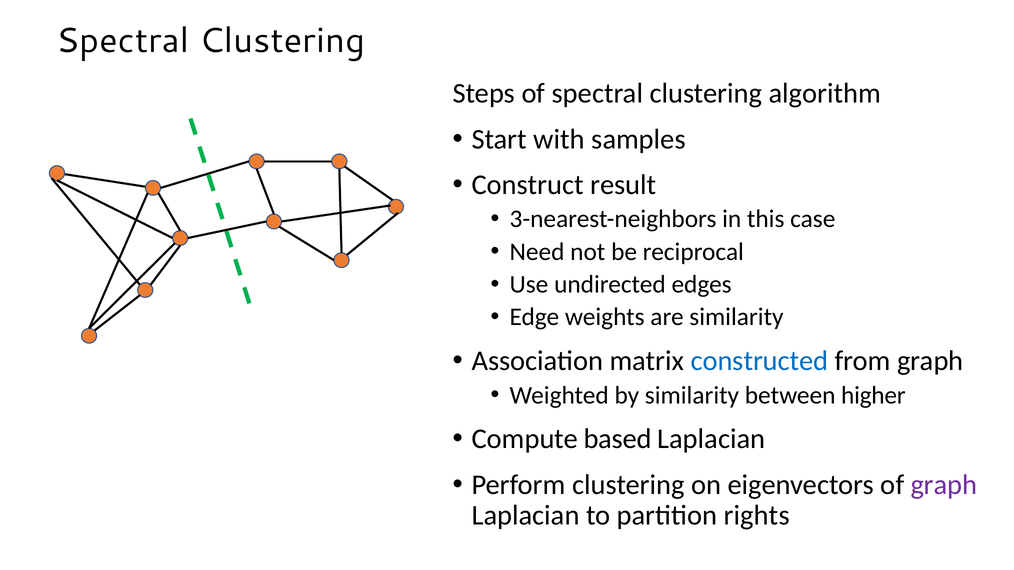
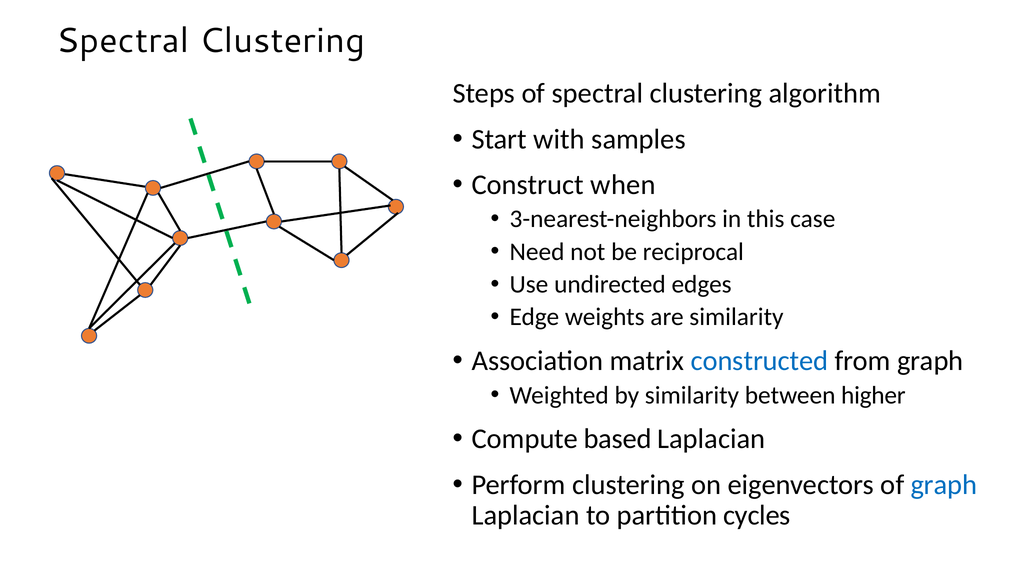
result: result -> when (623, 185)
graph colour: purple -> blue (944, 485)
rights: rights -> cycles (757, 516)
